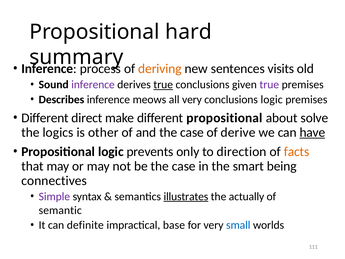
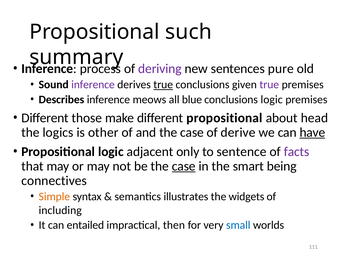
hard: hard -> such (189, 32)
deriving colour: orange -> purple (160, 69)
visits: visits -> pure (281, 69)
all very: very -> blue (192, 99)
direct: direct -> those (87, 118)
solve: solve -> head (314, 118)
prevents: prevents -> adjacent (150, 152)
direction: direction -> sentence (242, 152)
facts colour: orange -> purple (297, 152)
case underline: none -> present (184, 166)
Simple colour: purple -> orange (54, 196)
illustrates underline: present -> none (186, 196)
actually: actually -> widgets (247, 196)
semantic: semantic -> including (60, 210)
definite: definite -> entailed (85, 225)
base: base -> then (174, 225)
